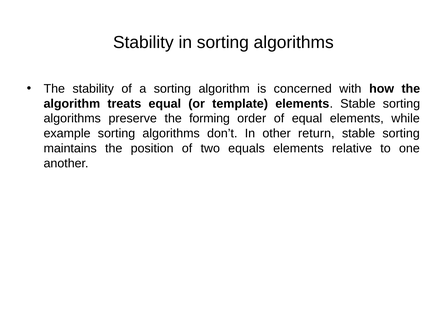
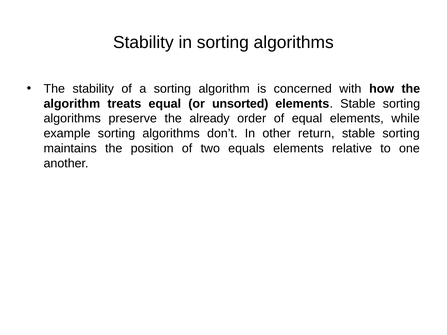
template: template -> unsorted (240, 104)
forming: forming -> already (210, 119)
